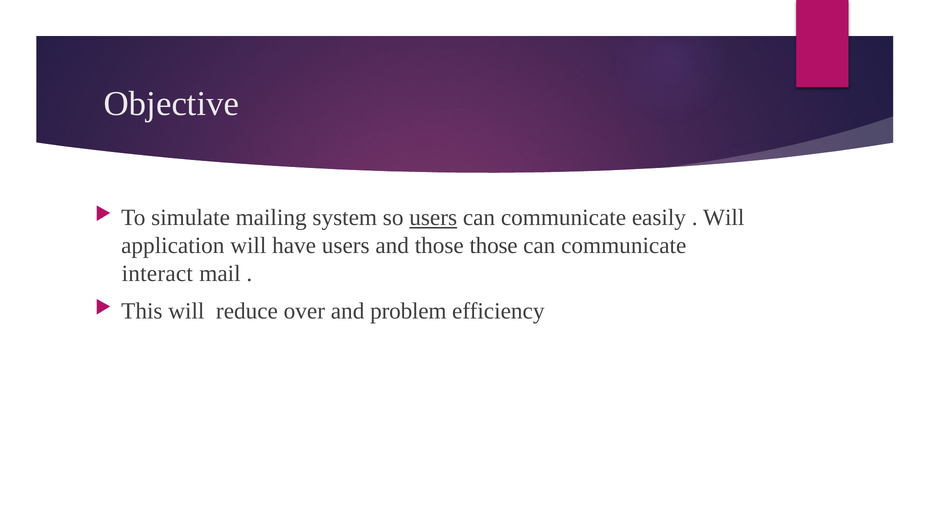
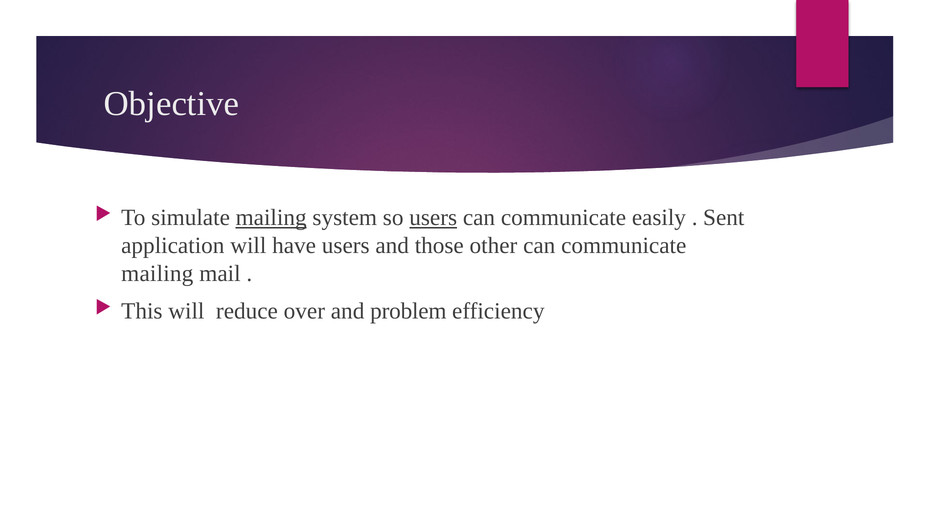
mailing underline: none -> present (271, 218)
Will: Will -> Sent (724, 218)
those those: those -> other (493, 246)
interact: interact -> mailing (157, 273)
